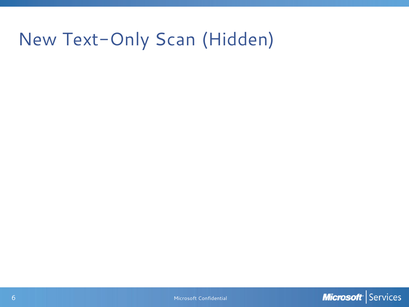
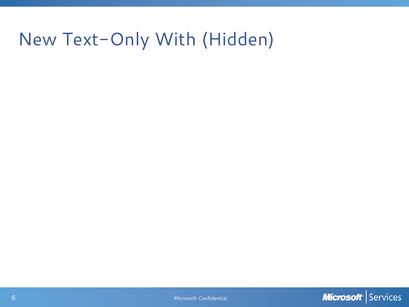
Scan: Scan -> With (175, 39)
